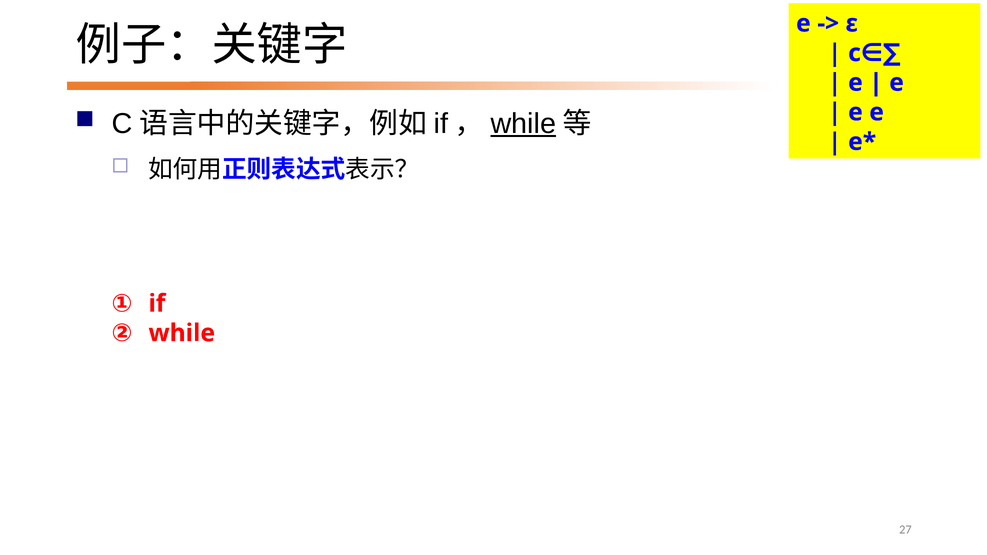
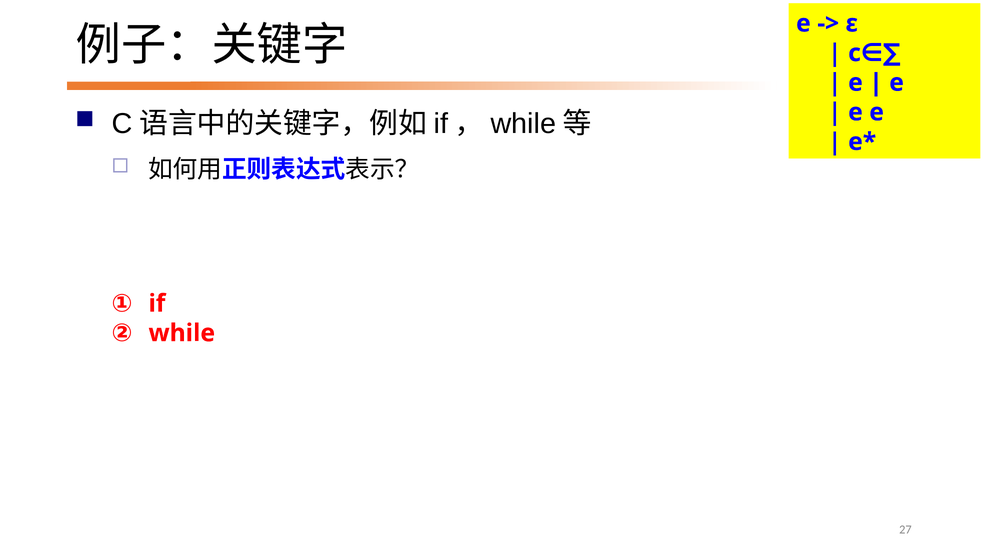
while underline: present -> none (523, 124)
